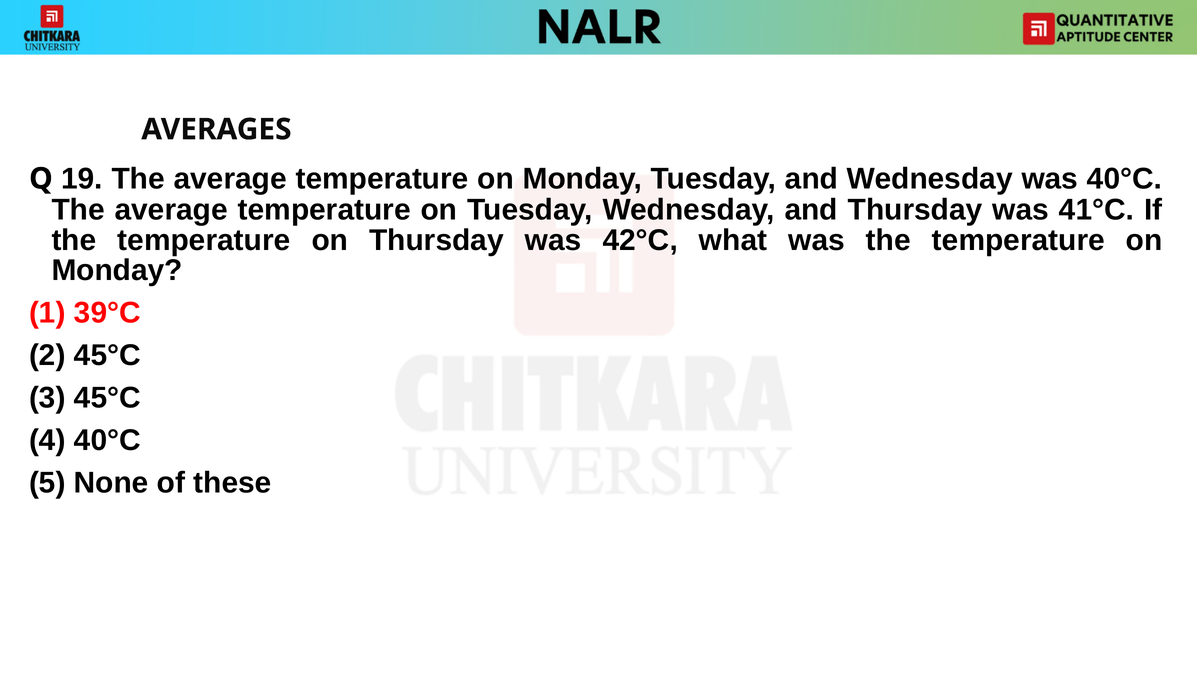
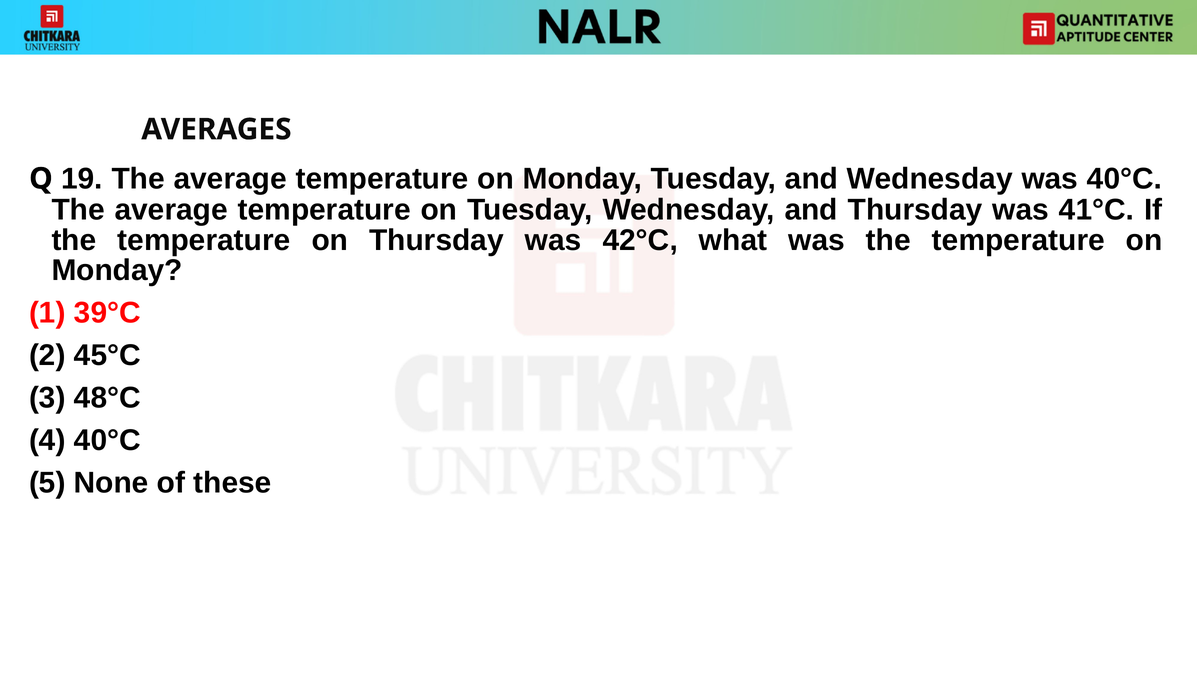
3 45°C: 45°C -> 48°C (107, 398)
